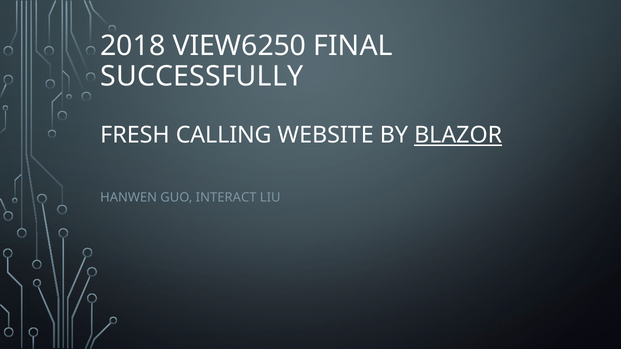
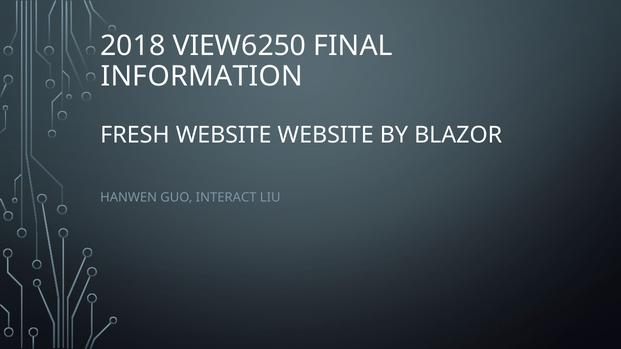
SUCCESSFULLY: SUCCESSFULLY -> INFORMATION (202, 76)
FRESH CALLING: CALLING -> WEBSITE (224, 135)
BLAZOR underline: present -> none (458, 135)
